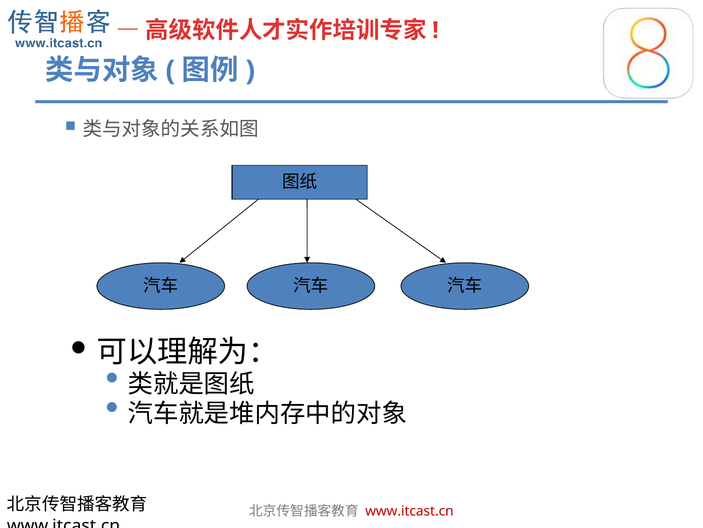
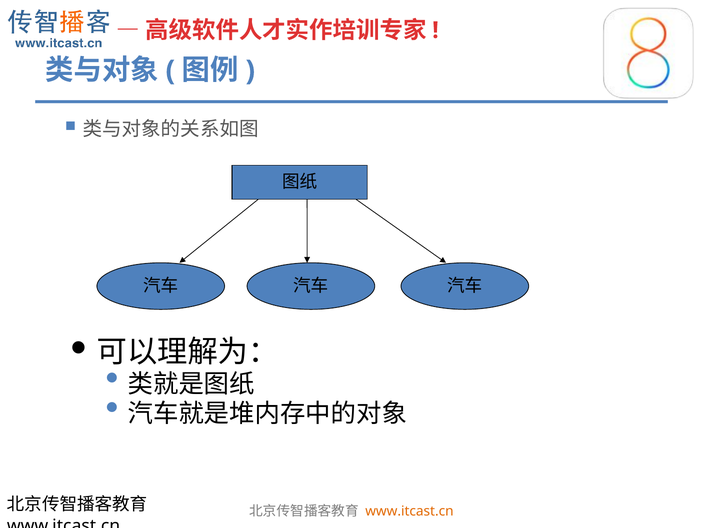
www.itcast.cn colour: red -> orange (409, 511)
